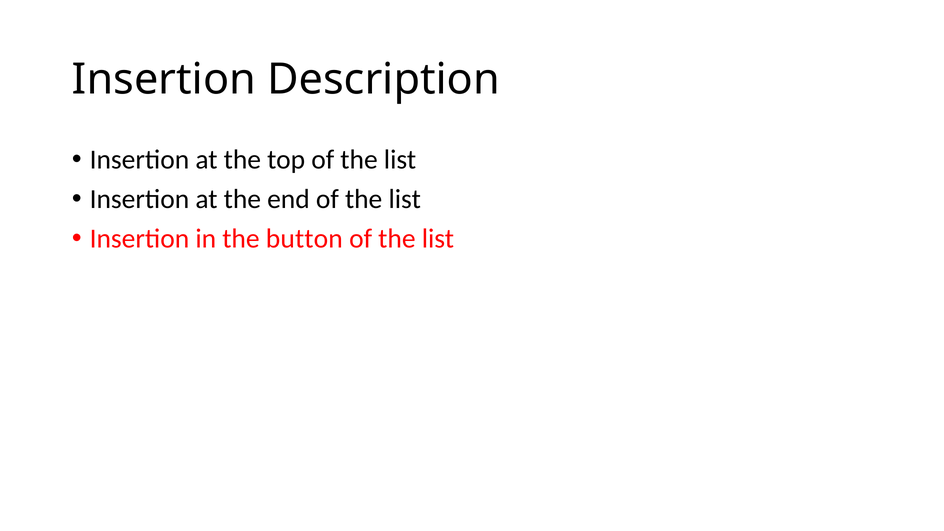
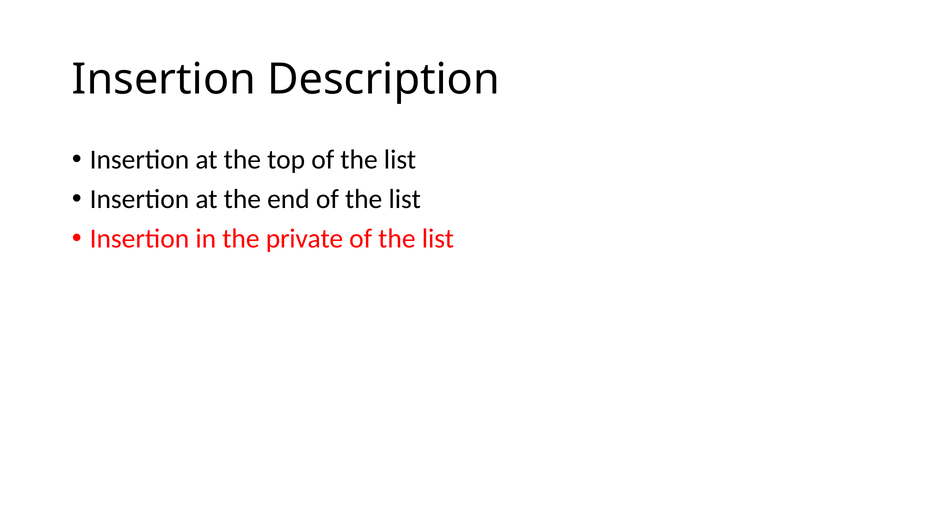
button: button -> private (304, 239)
